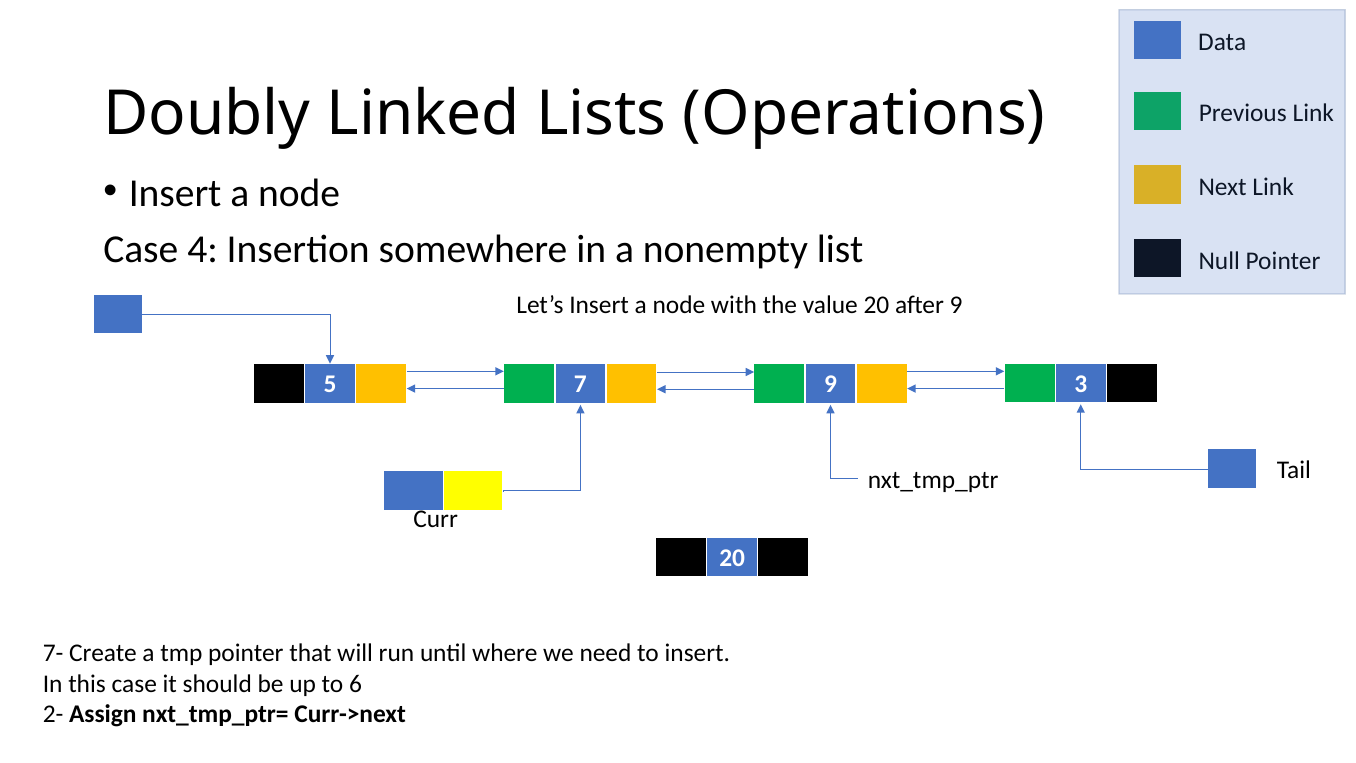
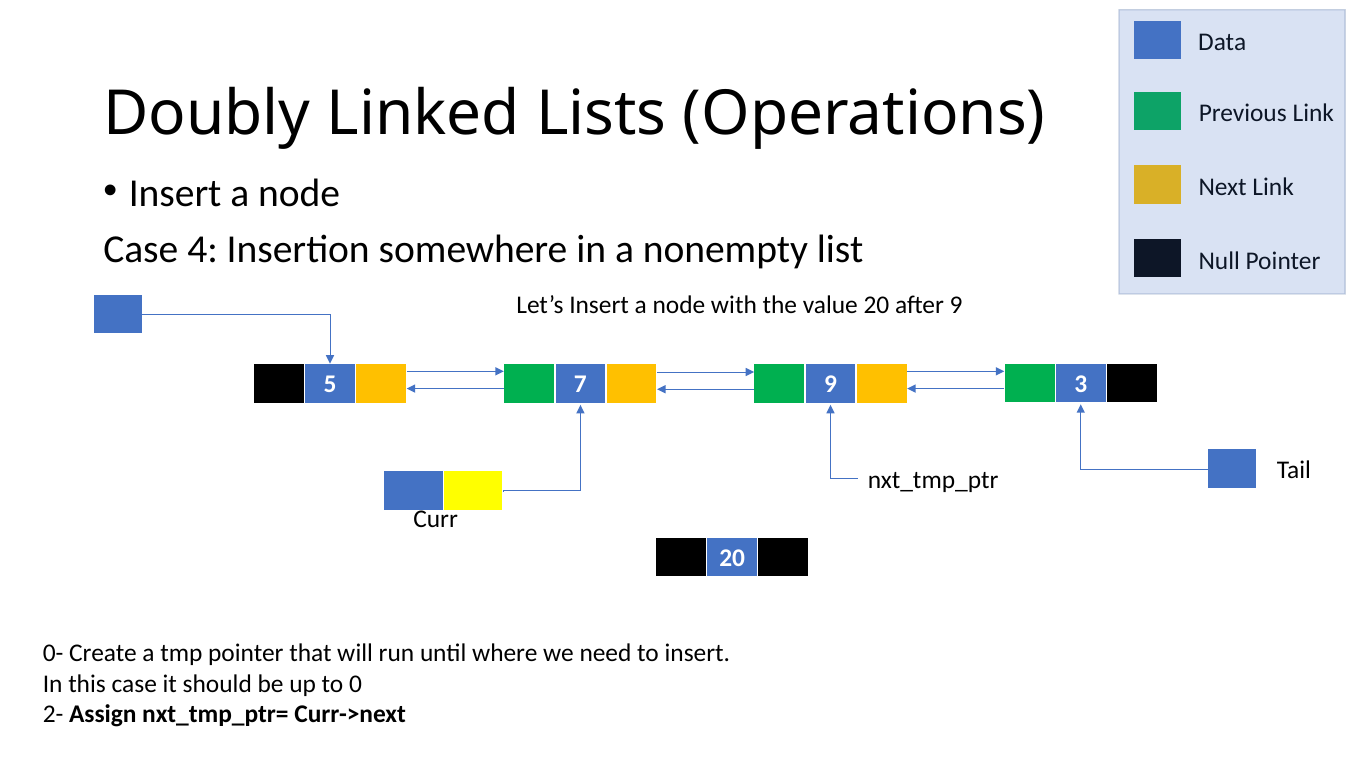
7-: 7- -> 0- (53, 653)
6: 6 -> 0 (356, 684)
